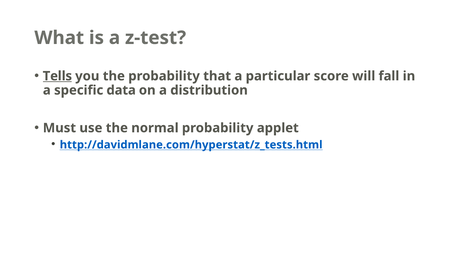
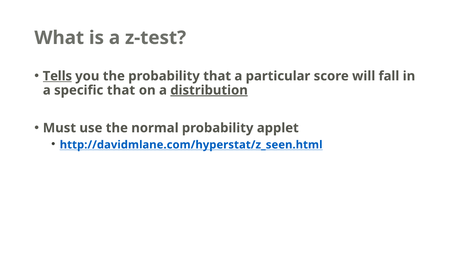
specific data: data -> that (121, 90)
distribution underline: none -> present (209, 90)
http://davidmlane.com/hyperstat/z_tests.html: http://davidmlane.com/hyperstat/z_tests.html -> http://davidmlane.com/hyperstat/z_seen.html (191, 145)
